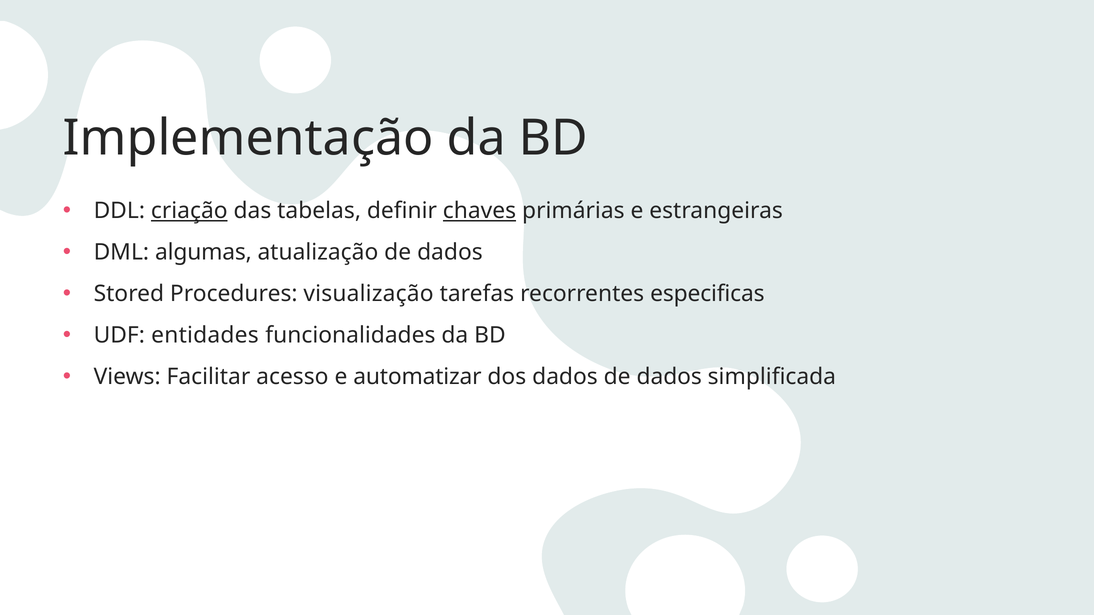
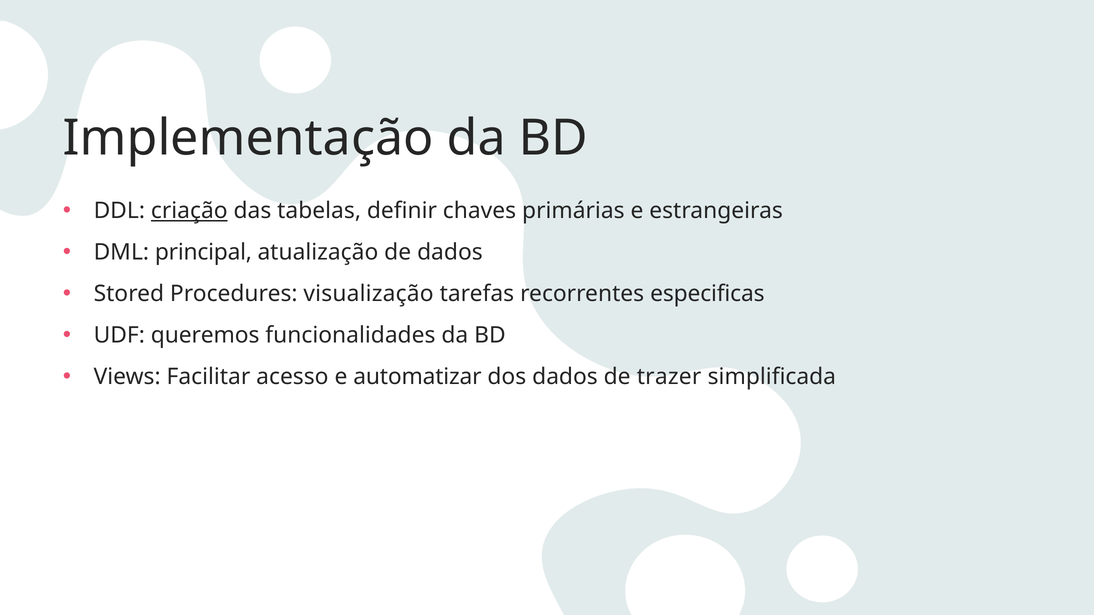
chaves underline: present -> none (479, 211)
algumas: algumas -> principal (203, 253)
entidades: entidades -> queremos (205, 336)
dados de dados: dados -> trazer (669, 377)
